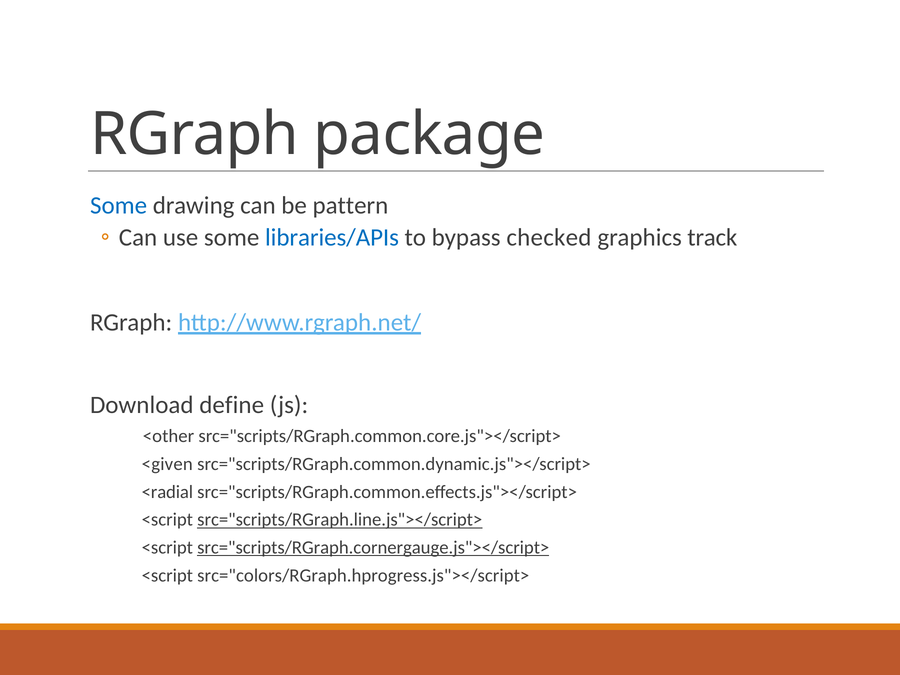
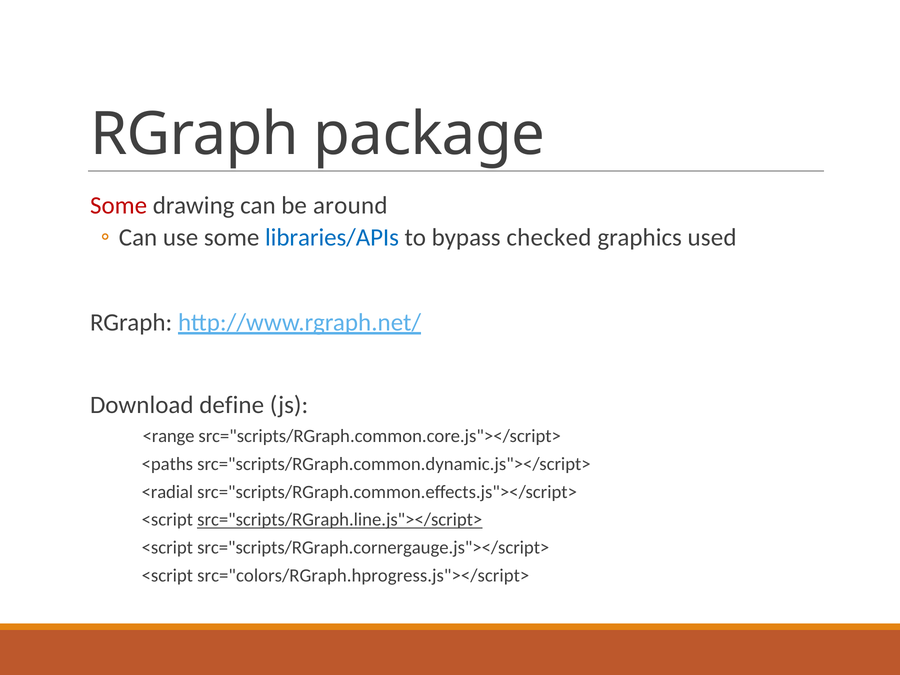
Some colour: blue -> red (119, 205)
pattern: pattern -> around (350, 205)
track: track -> used (712, 237)
<other: <other -> <range (169, 436)
<given: <given -> <paths (167, 464)
src="scripts/RGraph.cornergauge.js"></script> underline: present -> none (373, 548)
